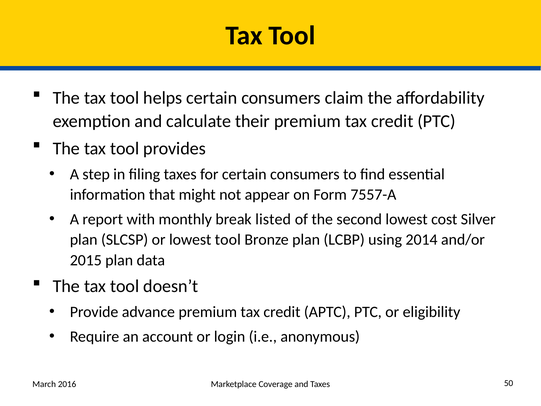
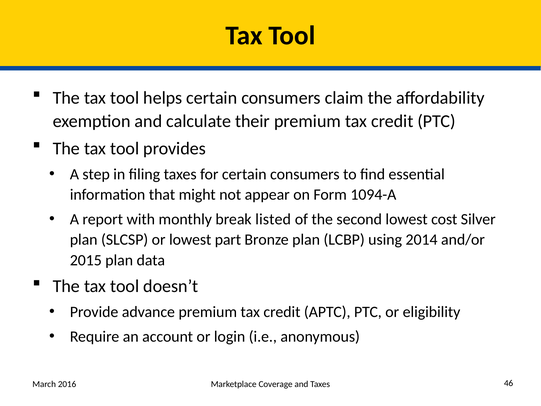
7557-A: 7557-A -> 1094-A (373, 195)
lowest tool: tool -> part (228, 240)
50: 50 -> 46 (509, 383)
